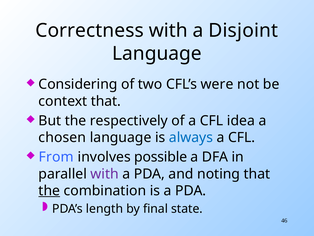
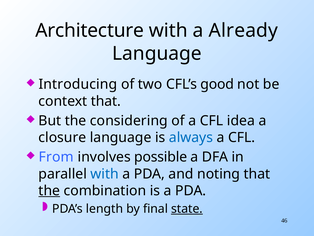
Correctness: Correctness -> Architecture (90, 30)
Disjoint: Disjoint -> Already (243, 30)
Considering: Considering -> Introducing (78, 84)
were: were -> good (217, 84)
respectively: respectively -> considering (129, 120)
chosen: chosen -> closure (62, 137)
with colour: purple -> blue (105, 174)
state underline: none -> present (187, 208)
